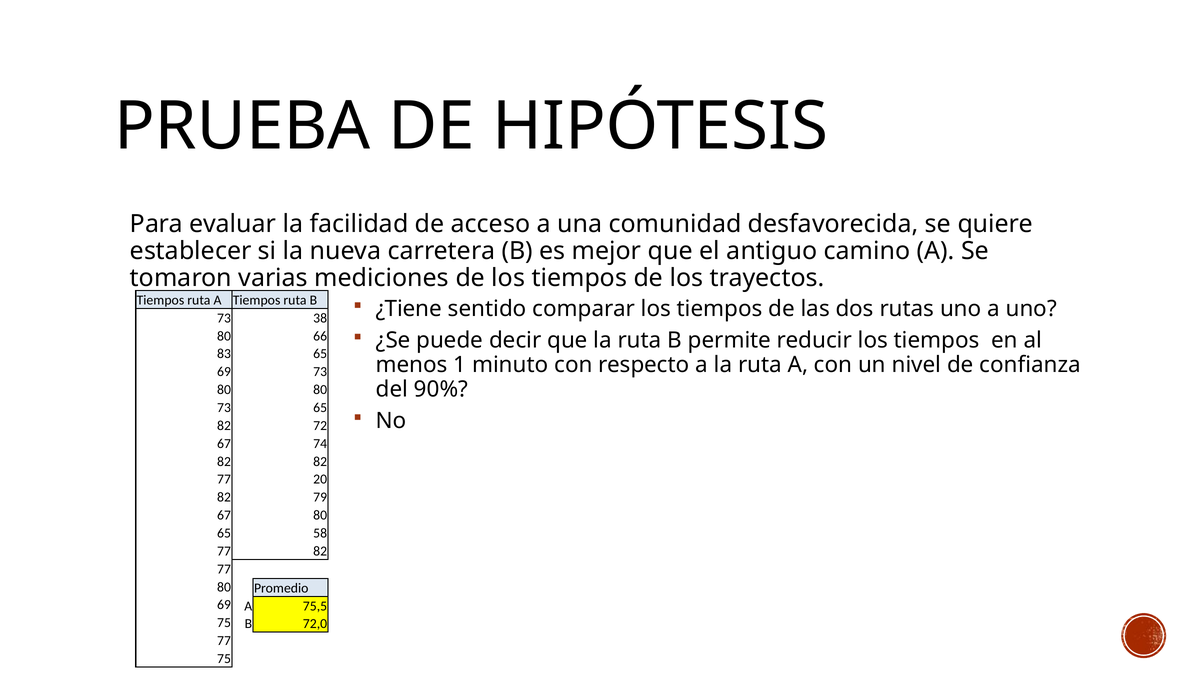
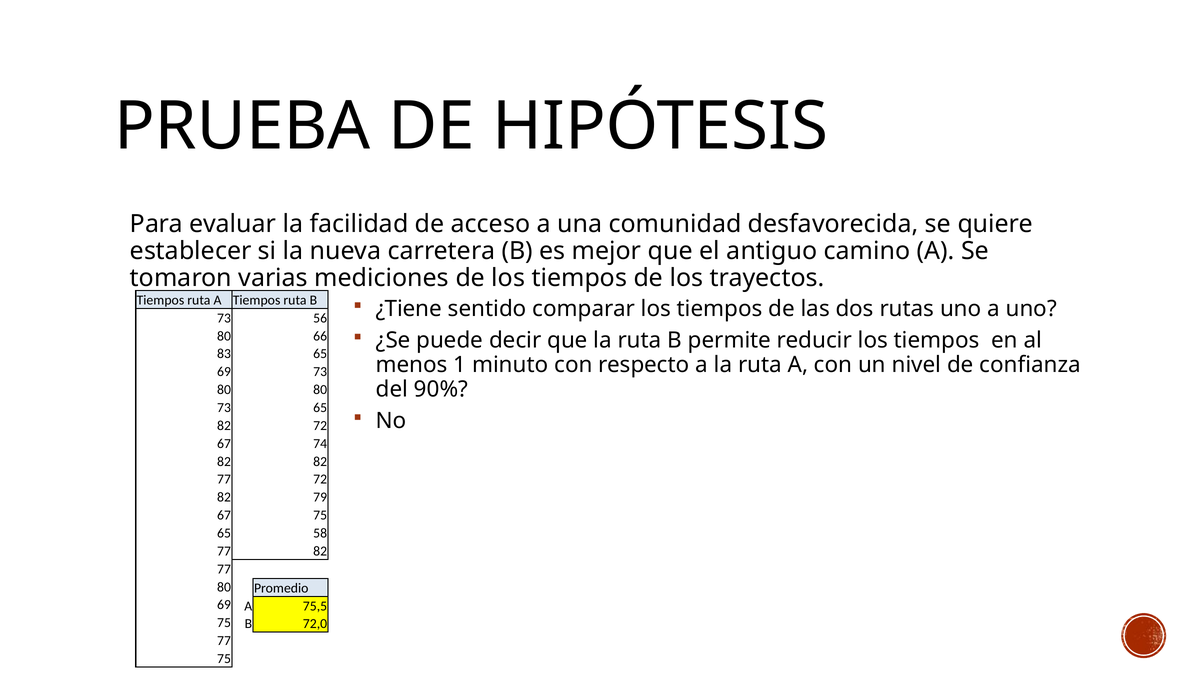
38: 38 -> 56 (320, 318)
77 20: 20 -> 72 (320, 479)
67 80: 80 -> 75 (320, 515)
